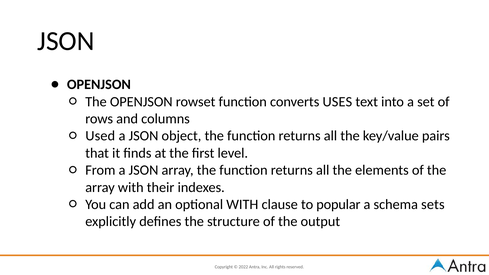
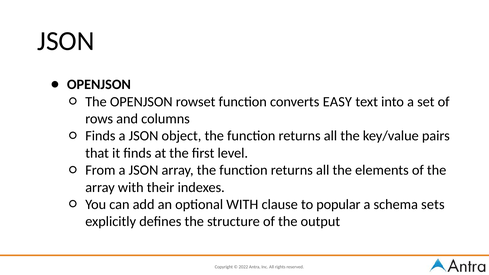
USES: USES -> EASY (337, 102)
Used: Used -> Finds (100, 136)
